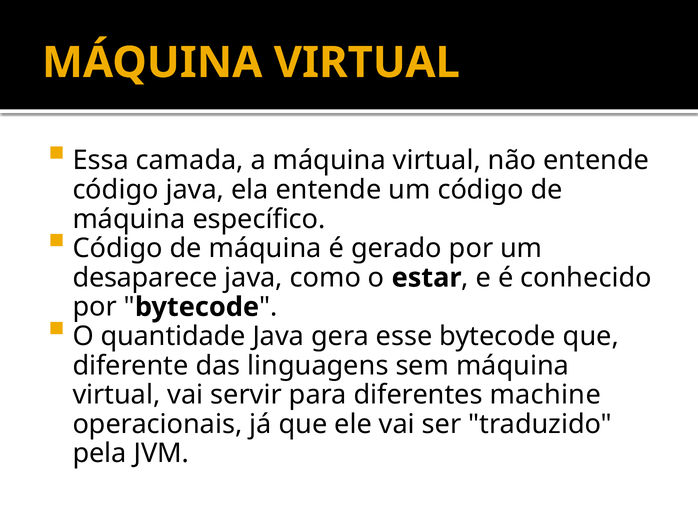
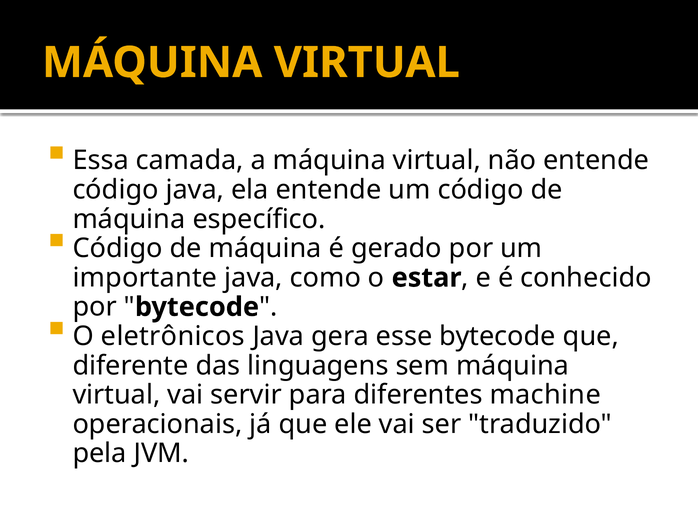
desaparece: desaparece -> importante (145, 278)
quantidade: quantidade -> eletrônicos (173, 337)
